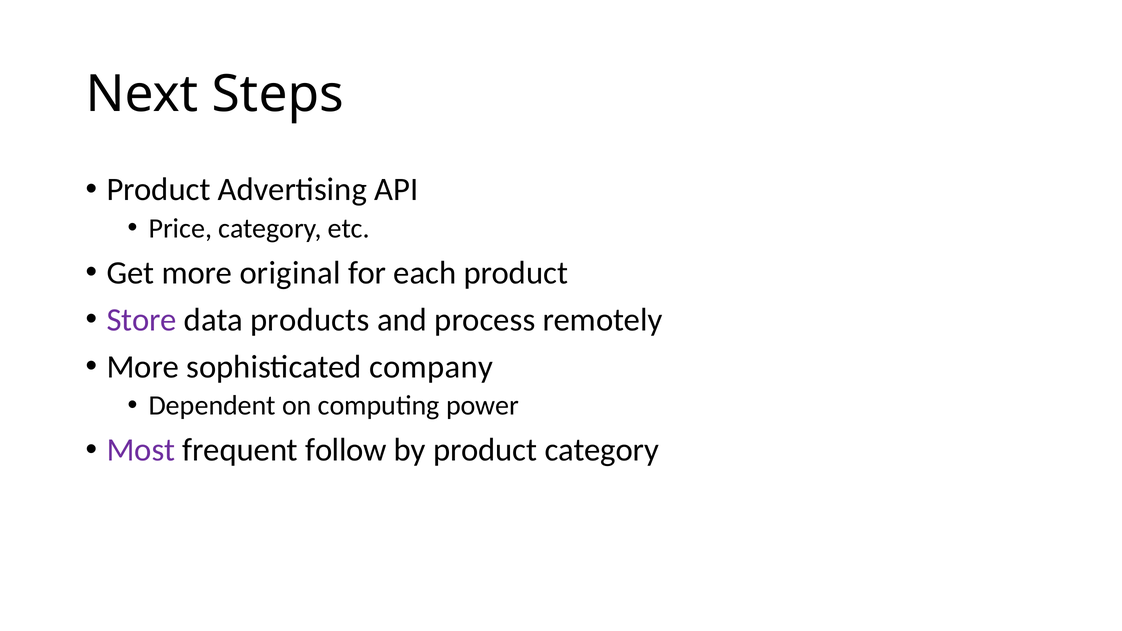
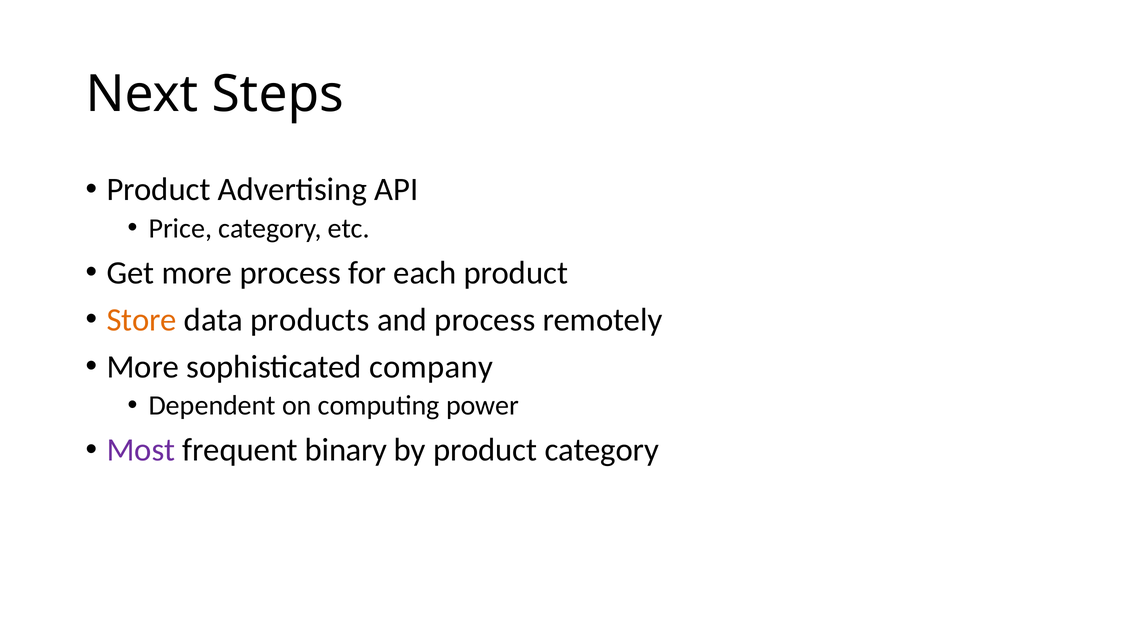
more original: original -> process (290, 273)
Store colour: purple -> orange (142, 320)
follow: follow -> binary (346, 450)
